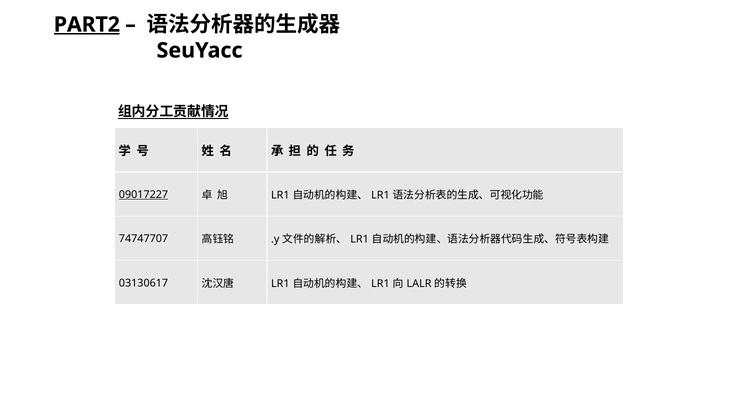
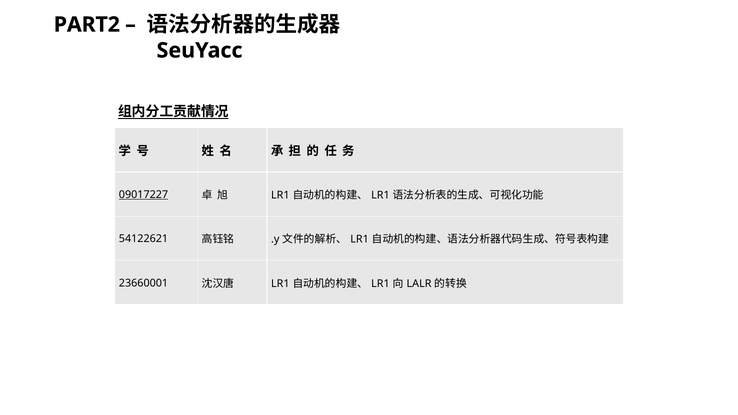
PART2 underline: present -> none (87, 25)
74747707: 74747707 -> 54122621 (144, 239)
03130617: 03130617 -> 23660001 (144, 283)
